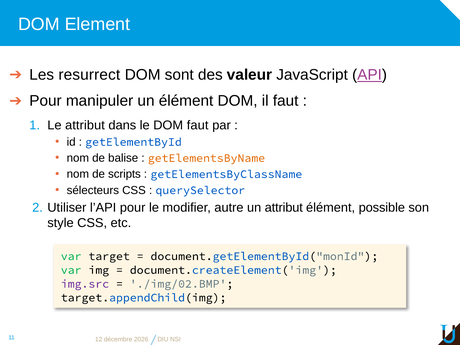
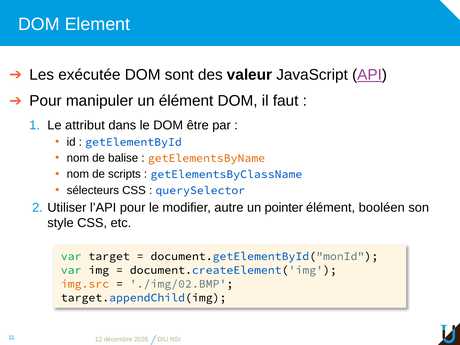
resurrect: resurrect -> exécutée (89, 75)
DOM faut: faut -> être (198, 125)
un attribut: attribut -> pointer (284, 207)
possible: possible -> booléen (382, 207)
img.src colour: purple -> orange (85, 284)
